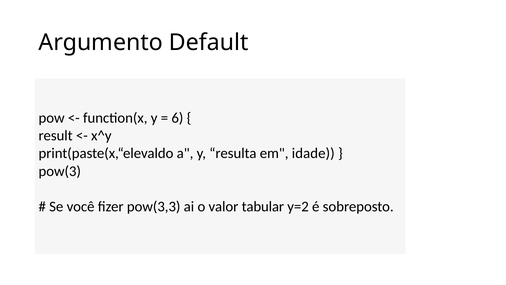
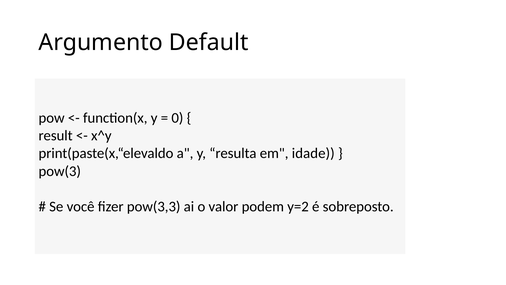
6: 6 -> 0 (177, 118)
tabular: tabular -> podem (263, 206)
